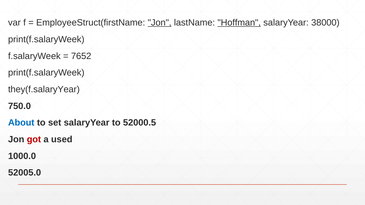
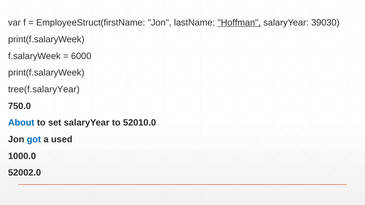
Jon underline: present -> none (160, 23)
38000: 38000 -> 39030 (325, 23)
7652: 7652 -> 6000 (81, 56)
they(f.salaryYear: they(f.salaryYear -> tree(f.salaryYear (44, 89)
52000.5: 52000.5 -> 52010.0 (140, 123)
got colour: red -> blue (34, 140)
52005.0: 52005.0 -> 52002.0 (25, 173)
